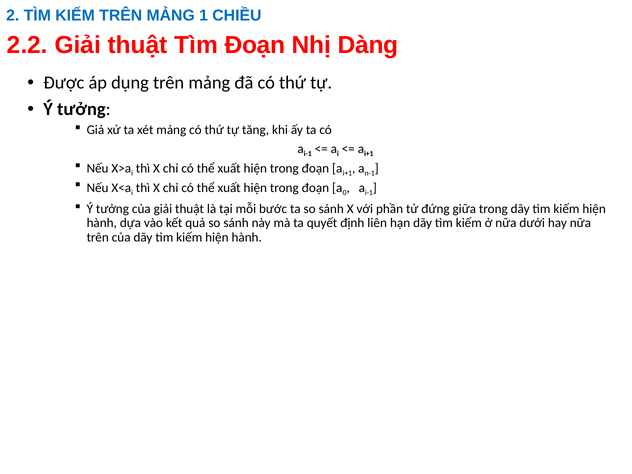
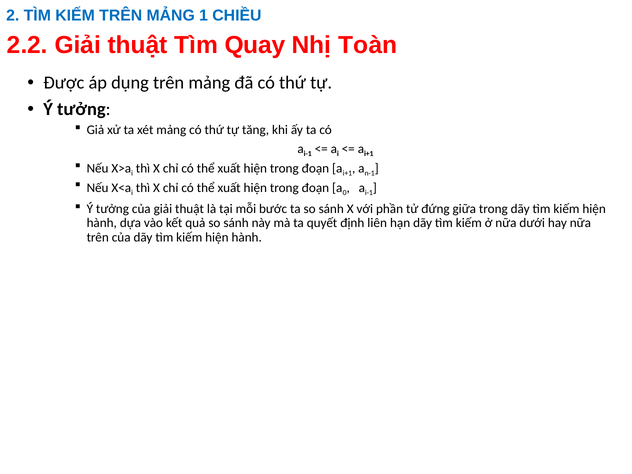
Tìm Đoạn: Đoạn -> Quay (255, 45)
Dàng: Dàng -> Toàn (368, 45)
